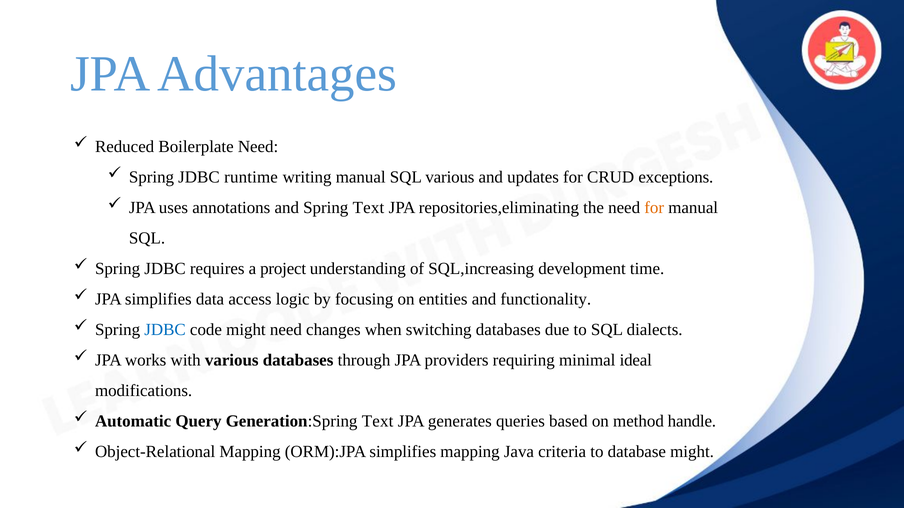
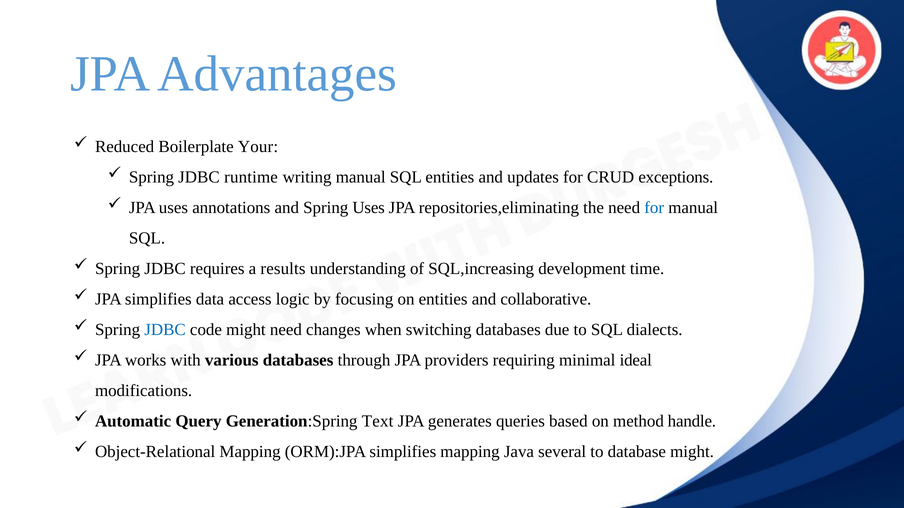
Boilerplate Need: Need -> Your (258, 147)
SQL various: various -> entities (450, 177)
Spring Text: Text -> Uses (369, 208)
for colour: orange -> blue (654, 208)
project: project -> results (283, 269)
functionality: functionality -> collaborative (546, 299)
criteria: criteria -> several (562, 452)
